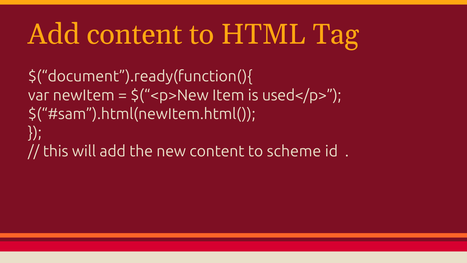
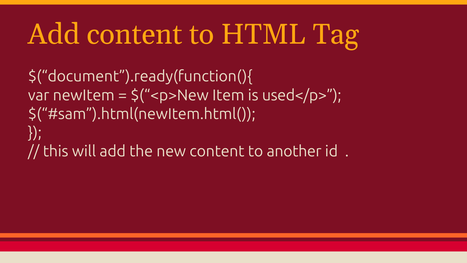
scheme: scheme -> another (294, 151)
